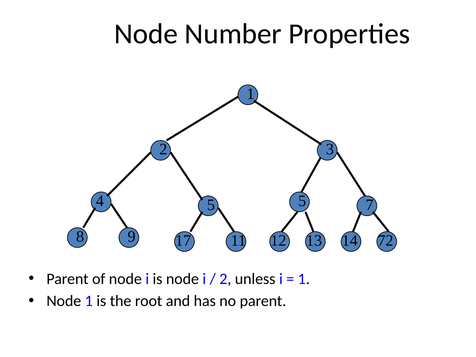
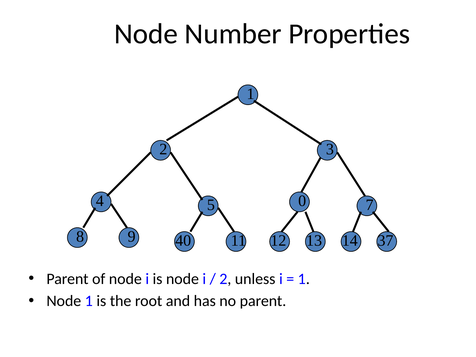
5 5: 5 -> 0 (302, 201)
17: 17 -> 40 (183, 241)
72: 72 -> 37 (385, 241)
